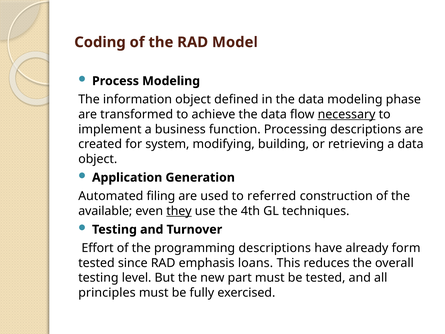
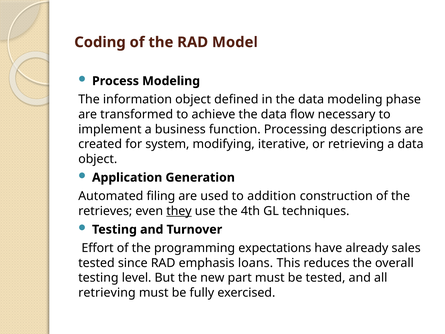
necessary underline: present -> none (347, 114)
building: building -> iterative (283, 144)
referred: referred -> addition (272, 196)
available: available -> retrieves (105, 211)
programming descriptions: descriptions -> expectations (275, 248)
form: form -> sales (406, 248)
principles: principles -> retrieving (107, 292)
